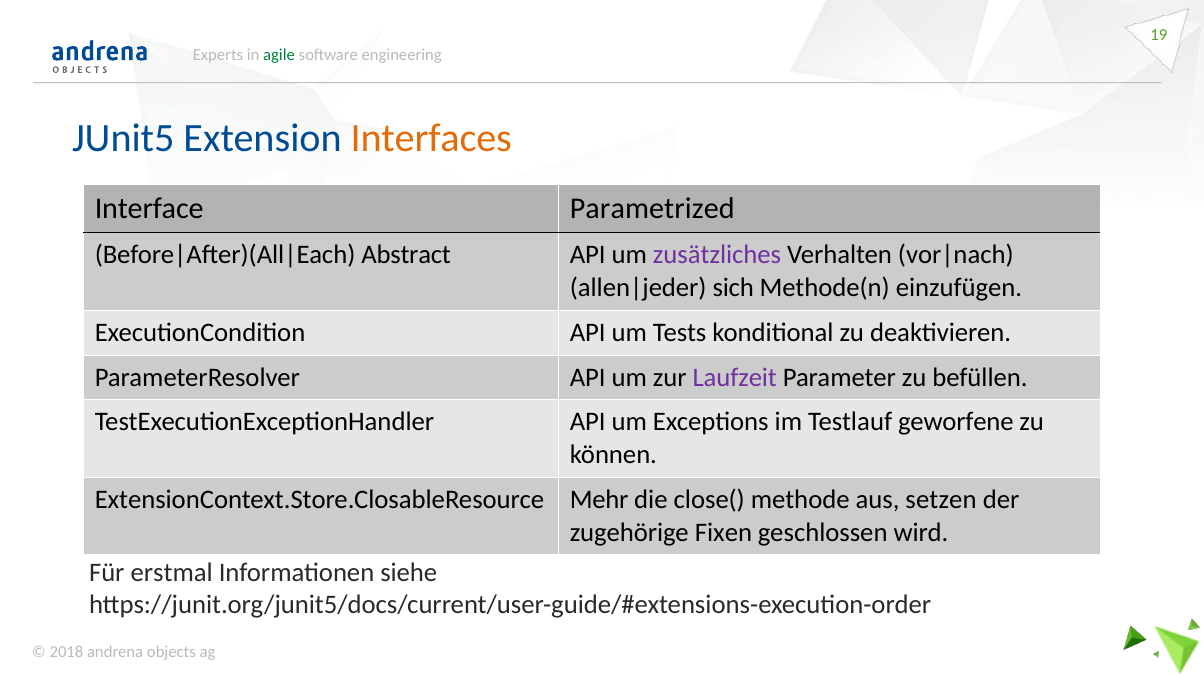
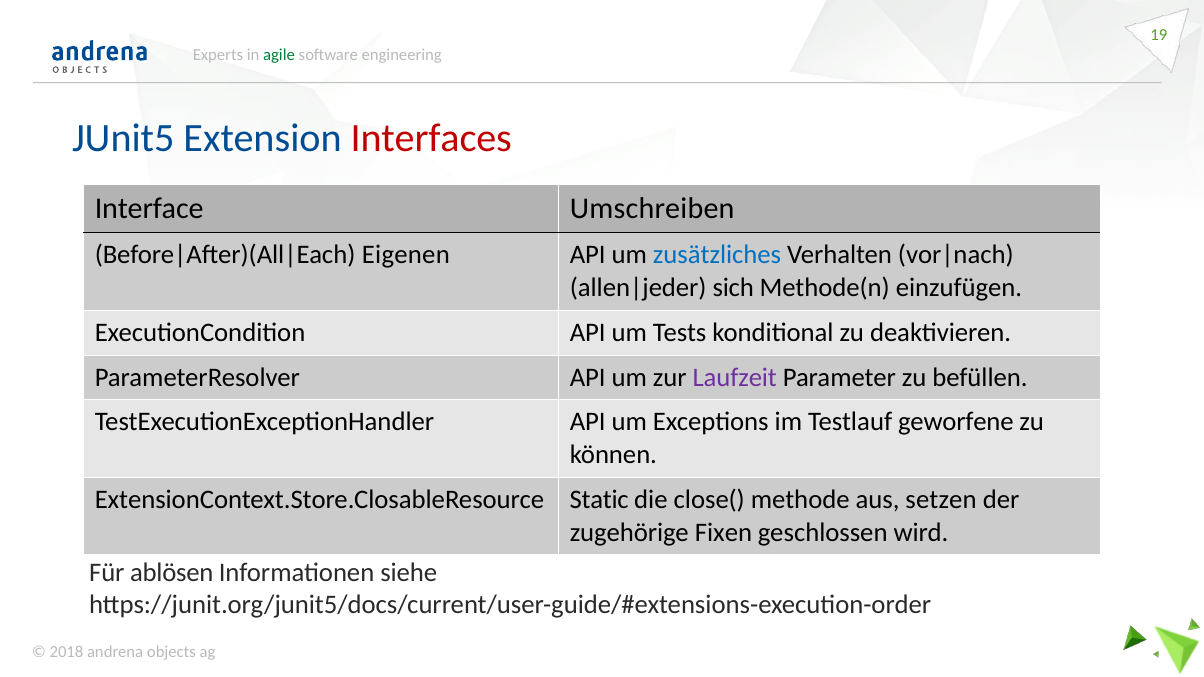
Interfaces colour: orange -> red (431, 139)
Parametrized: Parametrized -> Umschreiben (652, 208)
Abstract: Abstract -> Eigenen (406, 255)
zusätzliches colour: purple -> blue (717, 255)
Mehr: Mehr -> Static (599, 500)
erstmal: erstmal -> ablösen (172, 573)
